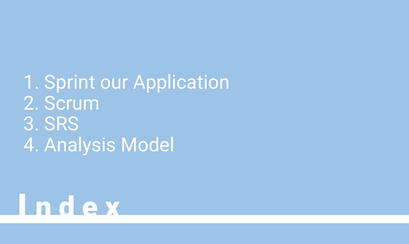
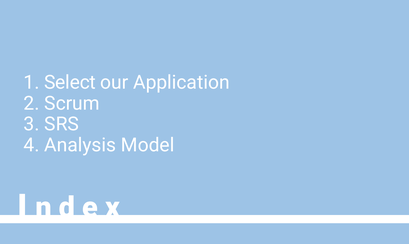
Sprint: Sprint -> Select (70, 82)
